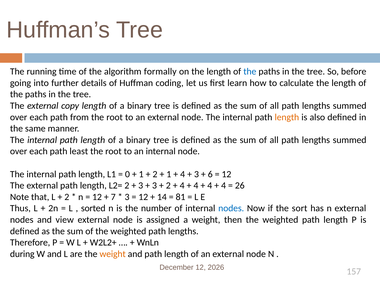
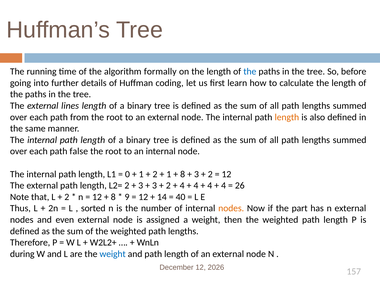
copy: copy -> lines (70, 106)
least: least -> false (79, 151)
4: 4 -> 8 (183, 174)
6: 6 -> 2 (210, 174)
7: 7 -> 8 (113, 197)
3: 3 -> 9 (127, 197)
81: 81 -> 40 (181, 197)
nodes colour: blue -> orange (231, 208)
sort: sort -> part (300, 208)
view: view -> even (65, 220)
weight colour: orange -> blue (113, 254)
